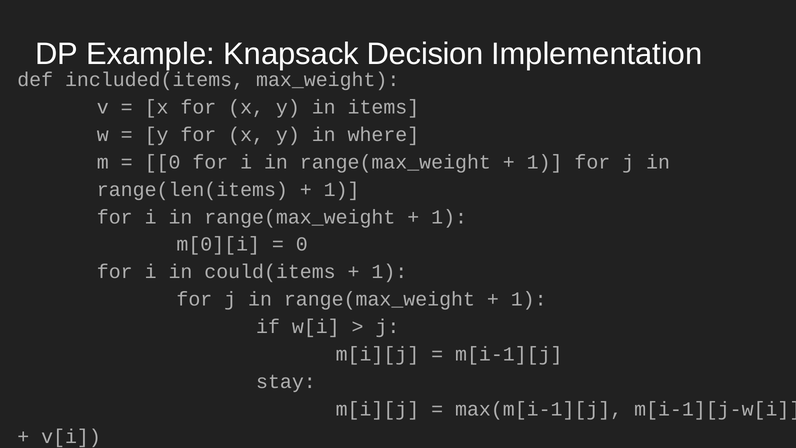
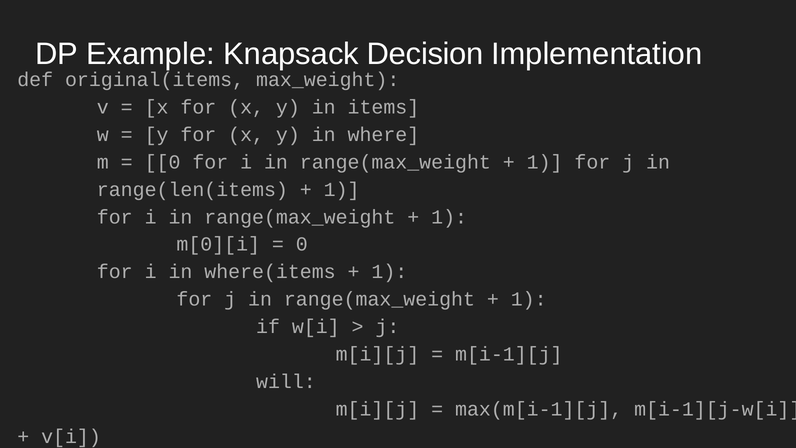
included(items: included(items -> original(items (155, 80)
could(items: could(items -> where(items (270, 272)
stay: stay -> will (286, 382)
